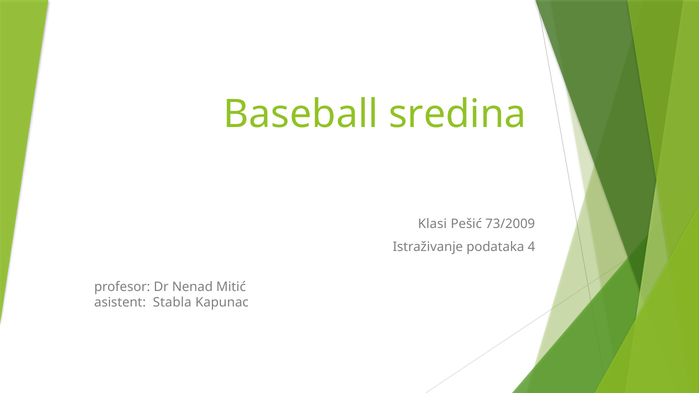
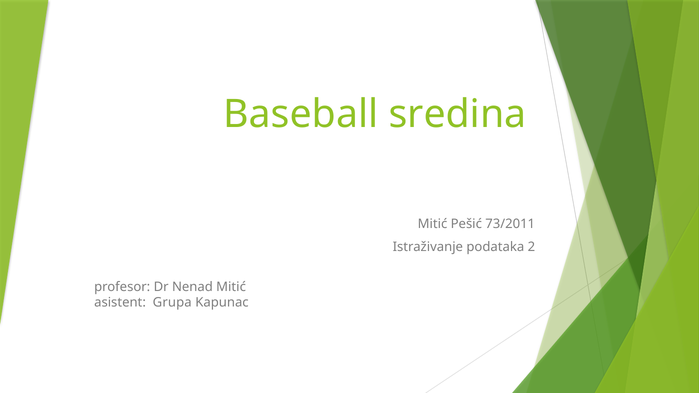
Klasi: Klasi -> Mitić (433, 224)
73/2009: 73/2009 -> 73/2011 (510, 224)
4: 4 -> 2 (531, 247)
Stabla: Stabla -> Grupa (172, 303)
